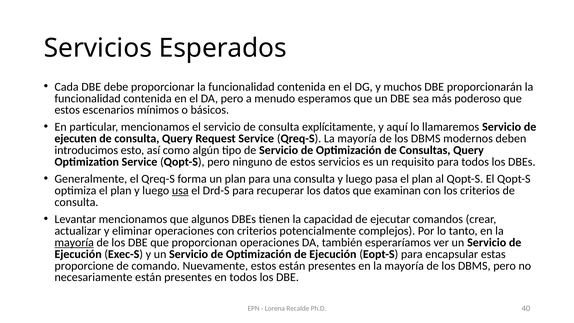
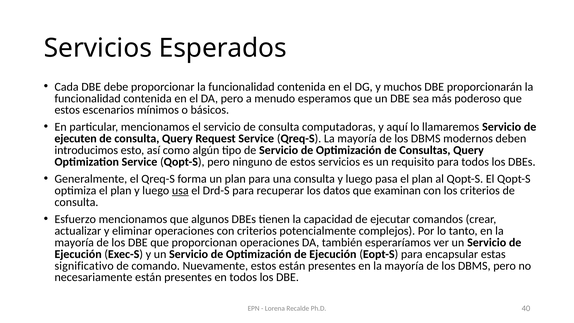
explícitamente: explícitamente -> computadoras (339, 127)
Levantar: Levantar -> Esfuerzo (75, 219)
mayoría underline: present -> none (74, 242)
proporcione: proporcione -> significativo (84, 266)
